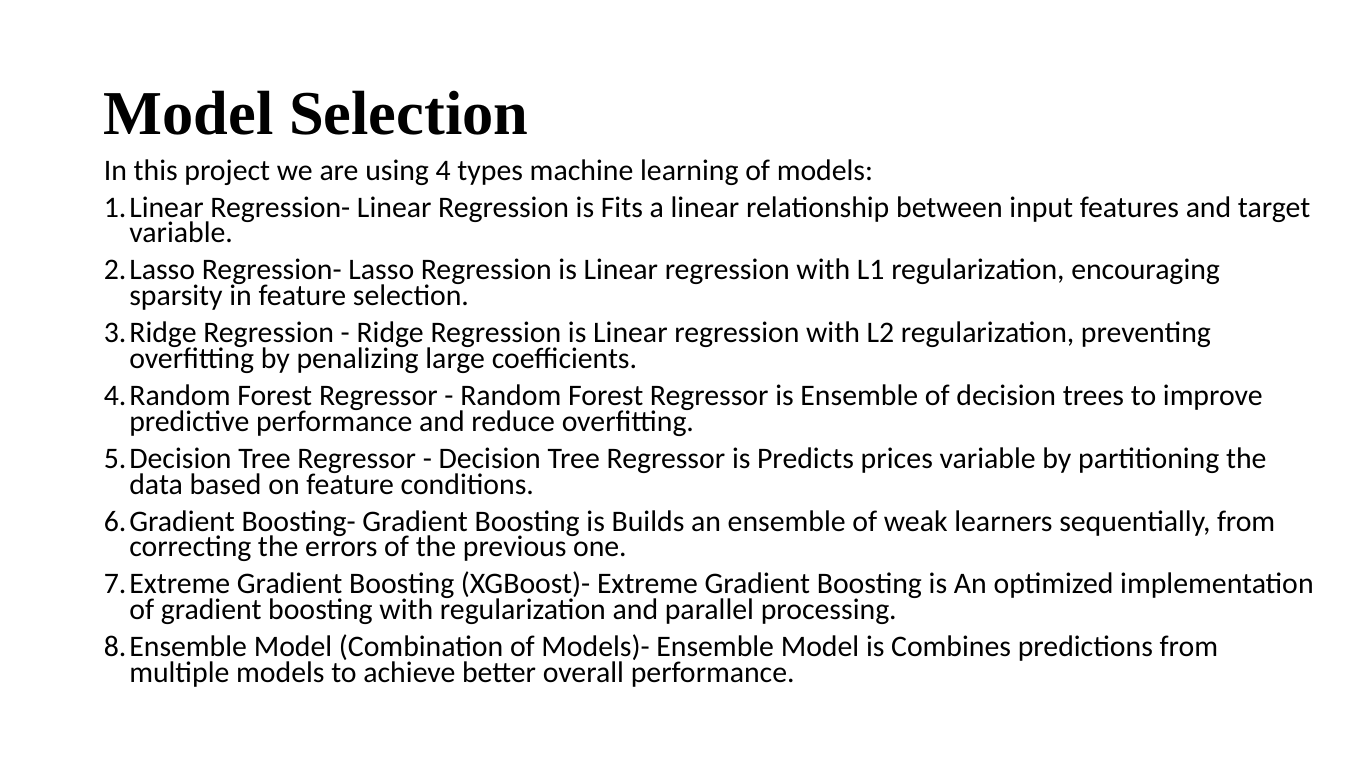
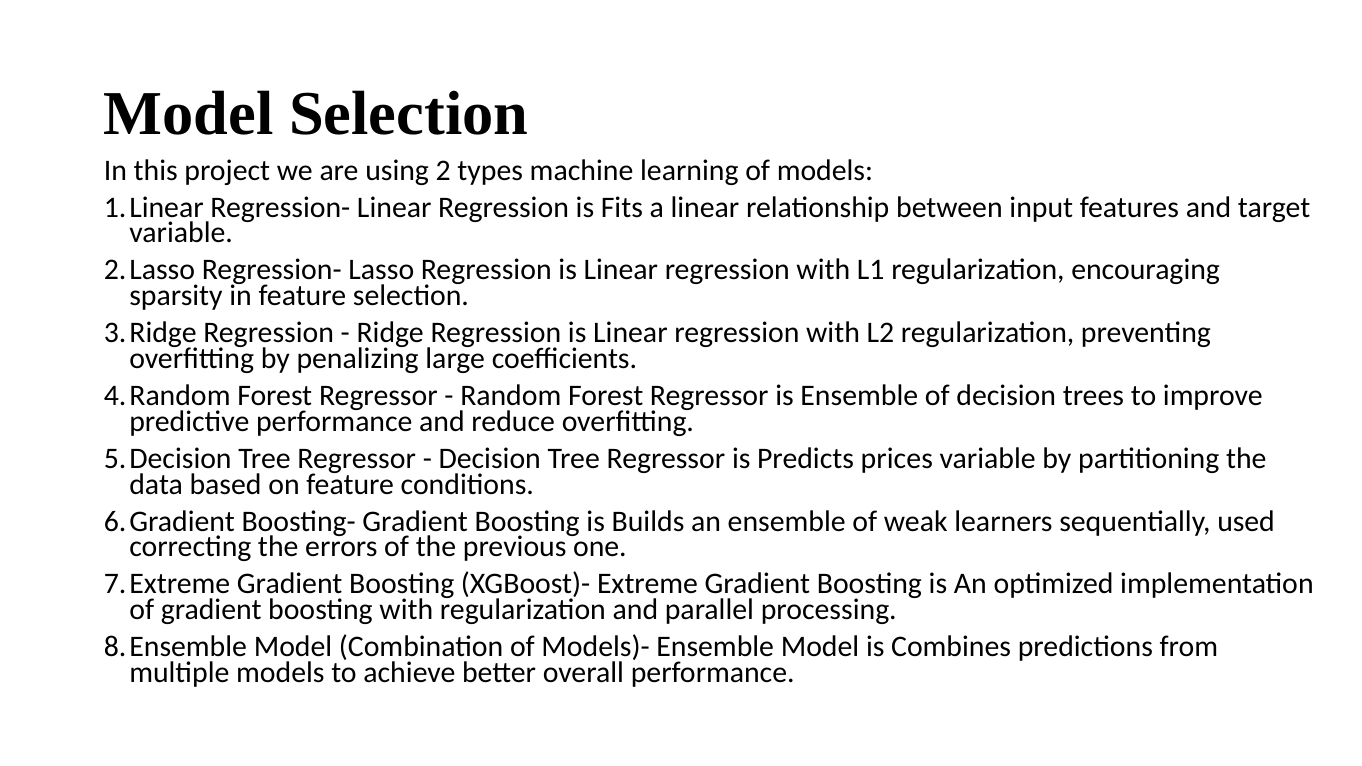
4: 4 -> 2 (443, 170)
sequentially from: from -> used (1246, 521)
